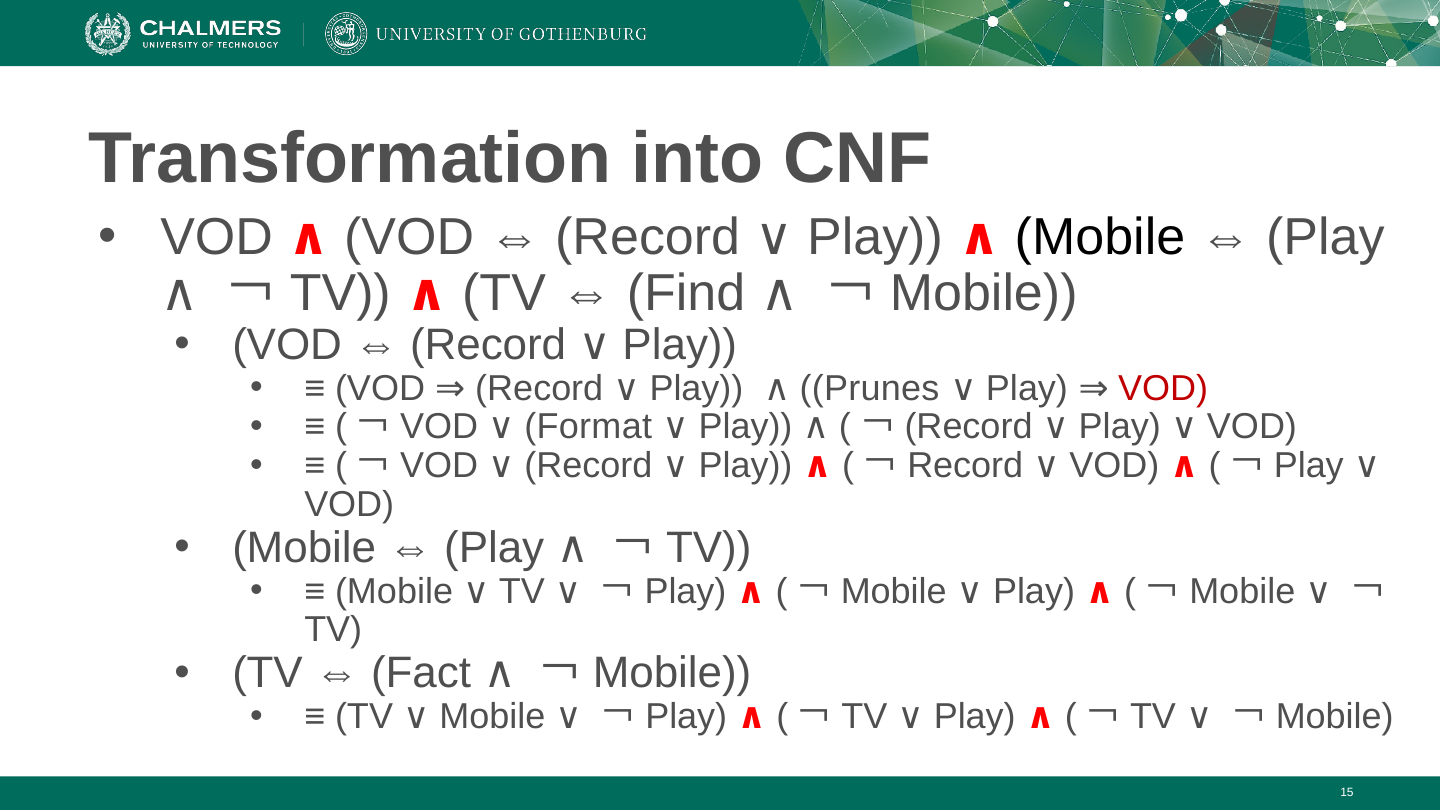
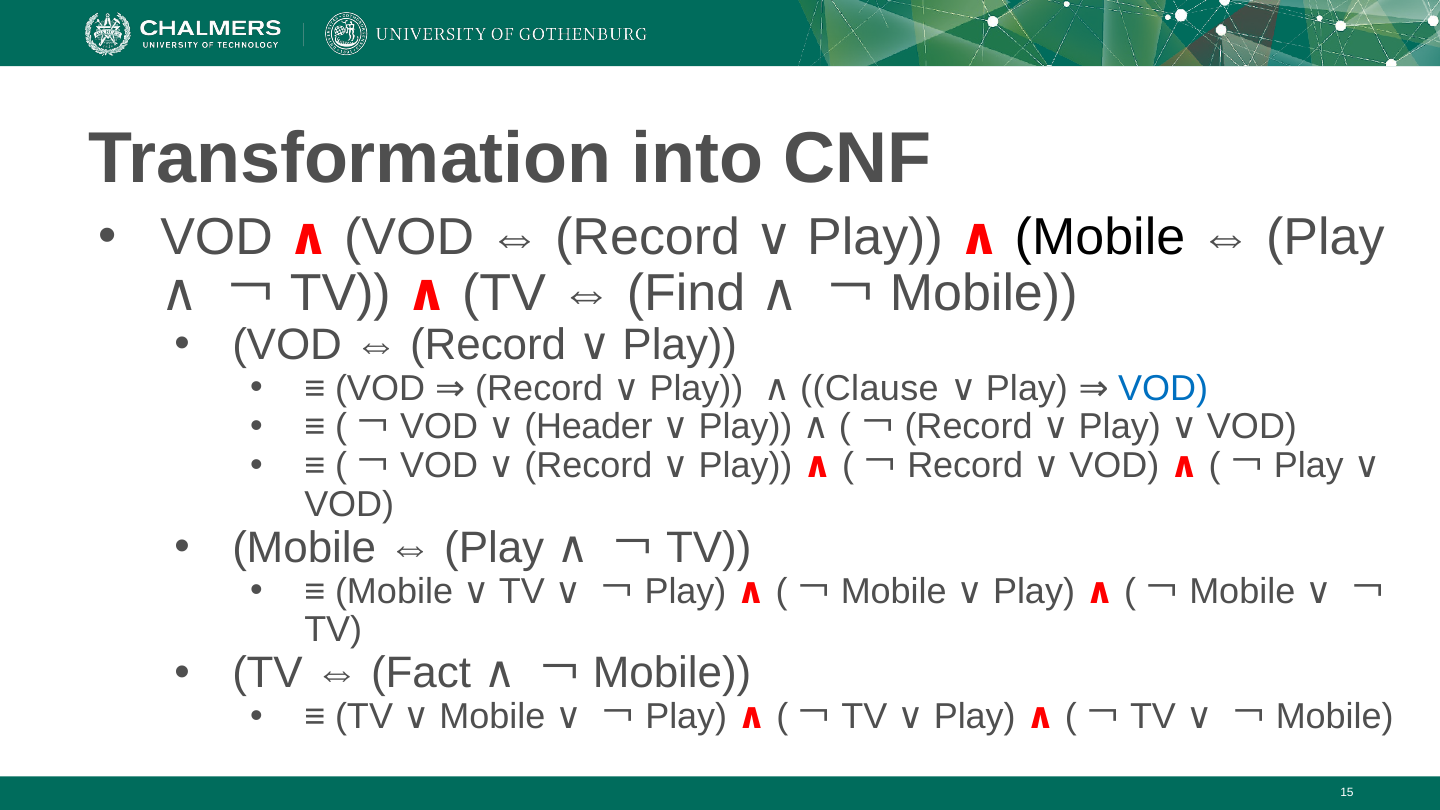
Prunes: Prunes -> Clause (869, 388)
VOD colour: red -> blue (1163, 388)
Format: Format -> Header (589, 427)
